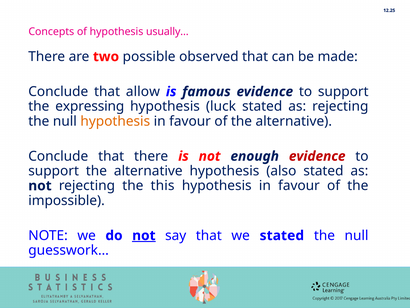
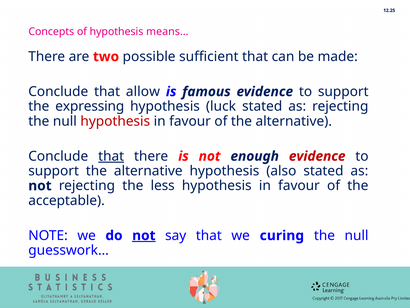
usually…: usually… -> means… (167, 32)
observed: observed -> sufficient (209, 57)
hypothesis colour: orange -> red (115, 121)
that underline: none -> present (111, 156)
this: this -> less (163, 185)
impossible: impossible -> acceptable (67, 200)
we stated: stated -> curing (282, 235)
